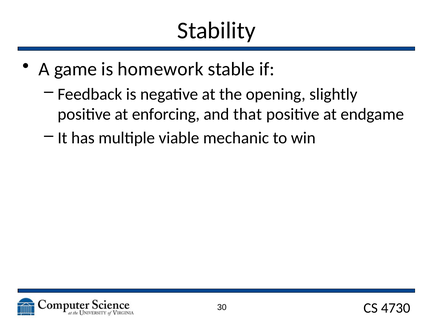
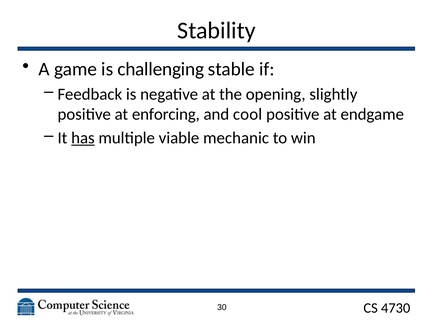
homework: homework -> challenging (161, 69)
that: that -> cool (248, 114)
has underline: none -> present (83, 138)
